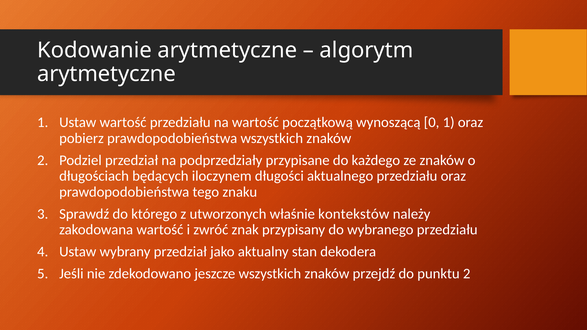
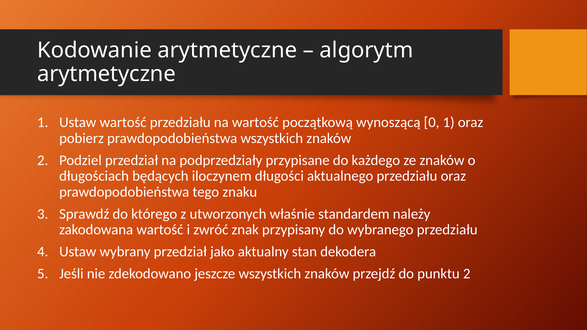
kontekstów: kontekstów -> standardem (354, 214)
